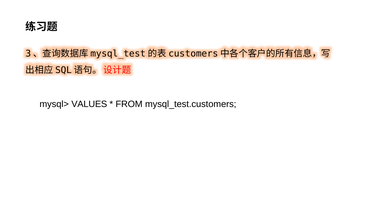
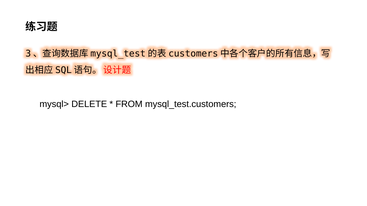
VALUES: VALUES -> DELETE (89, 104)
